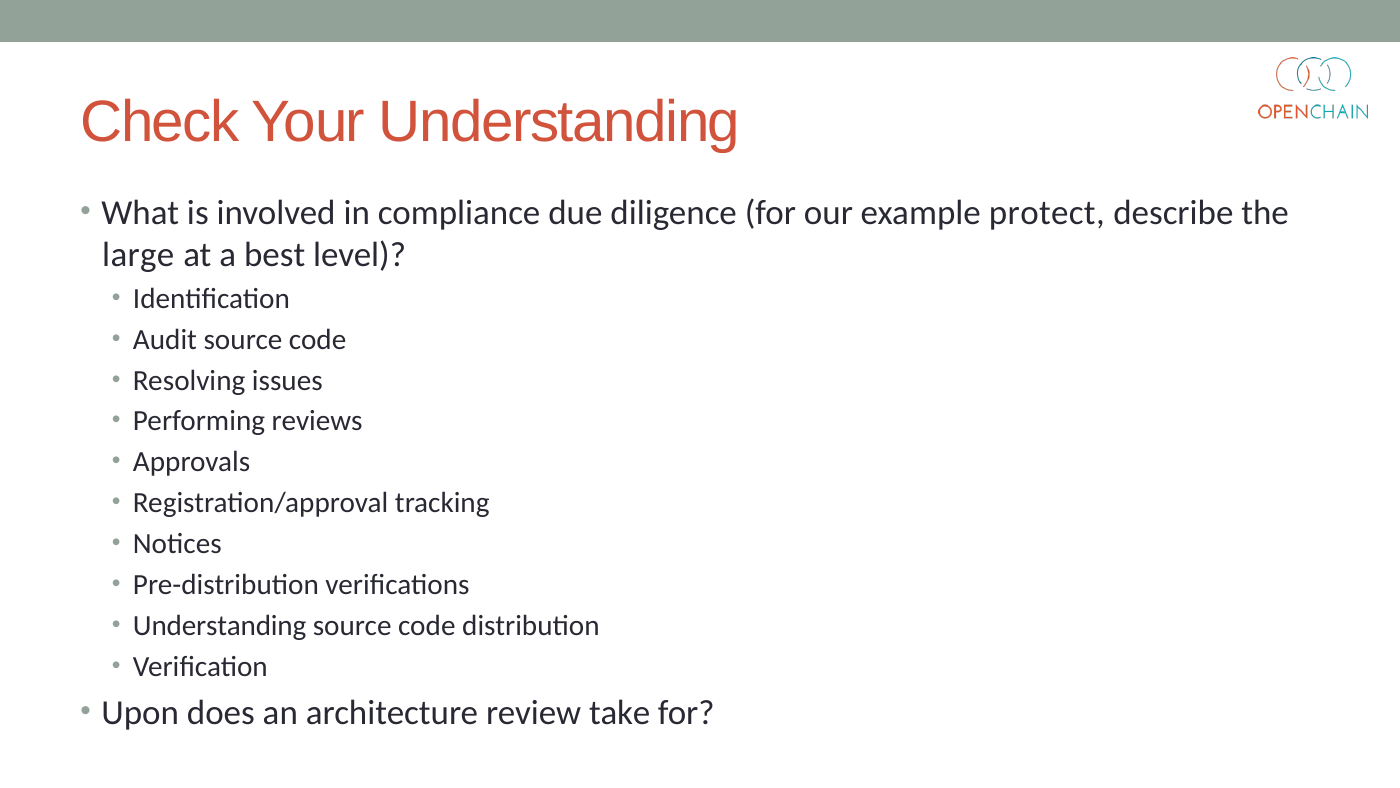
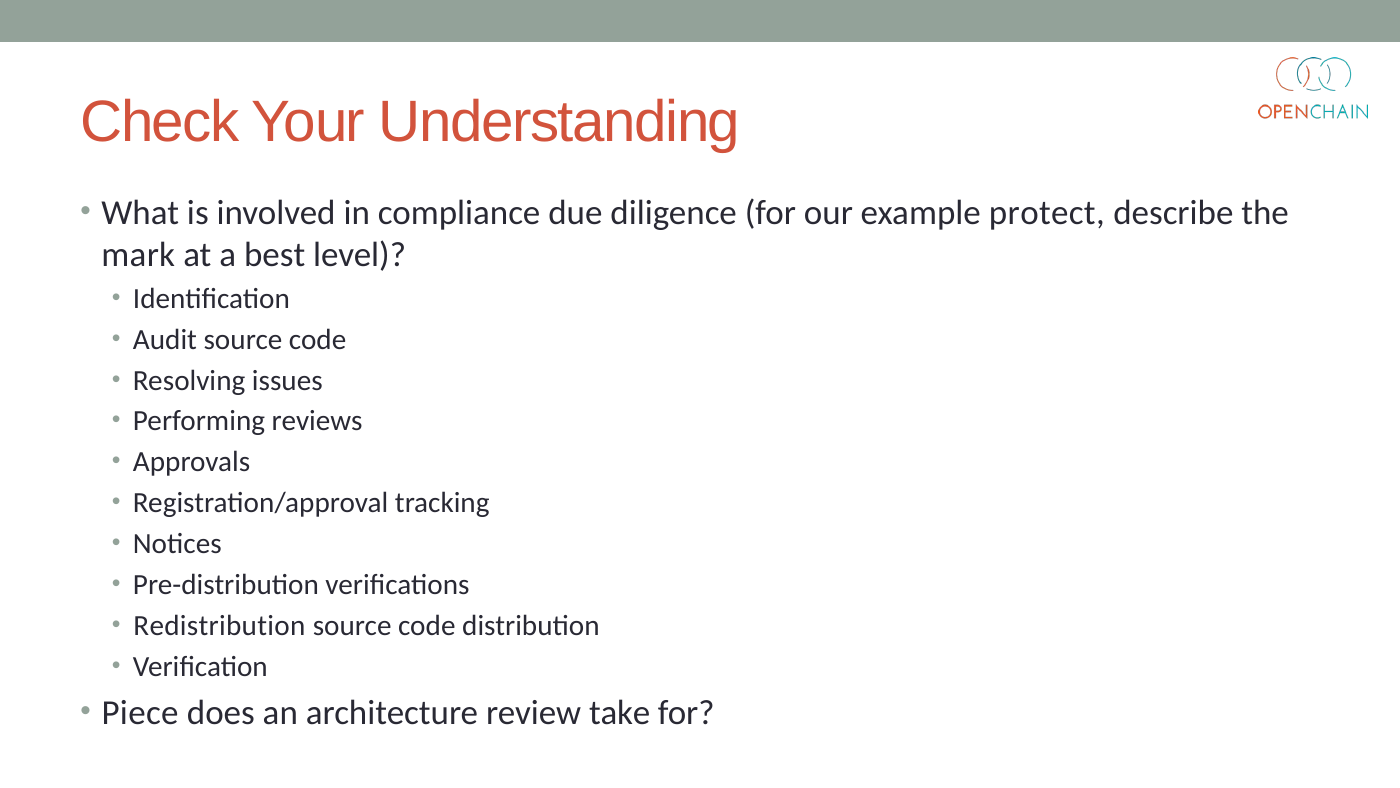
large: large -> mark (138, 254)
Understanding: Understanding -> Redistribution (219, 625)
Upon: Upon -> Piece (140, 712)
